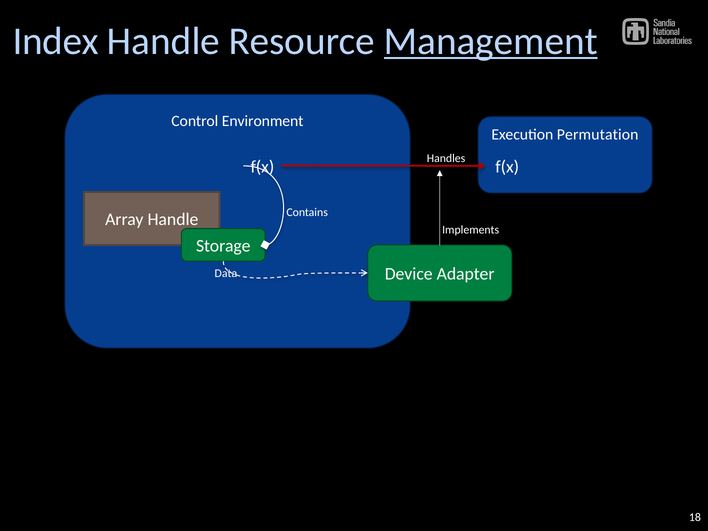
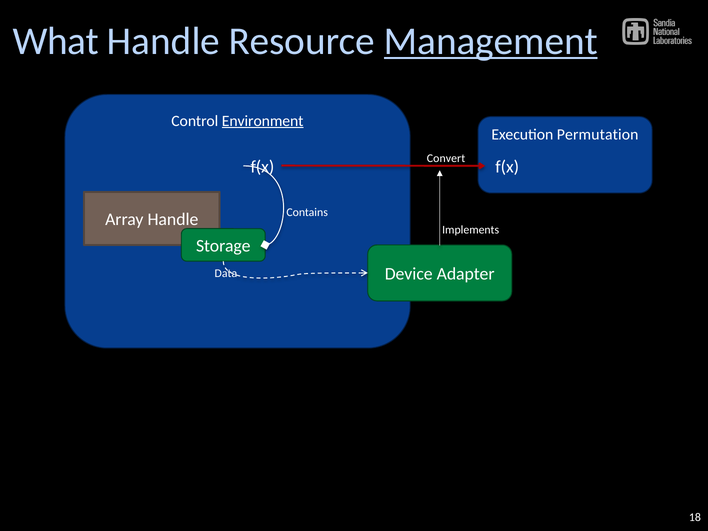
Index: Index -> What (56, 41)
Environment underline: none -> present (263, 121)
Handles: Handles -> Convert (446, 158)
